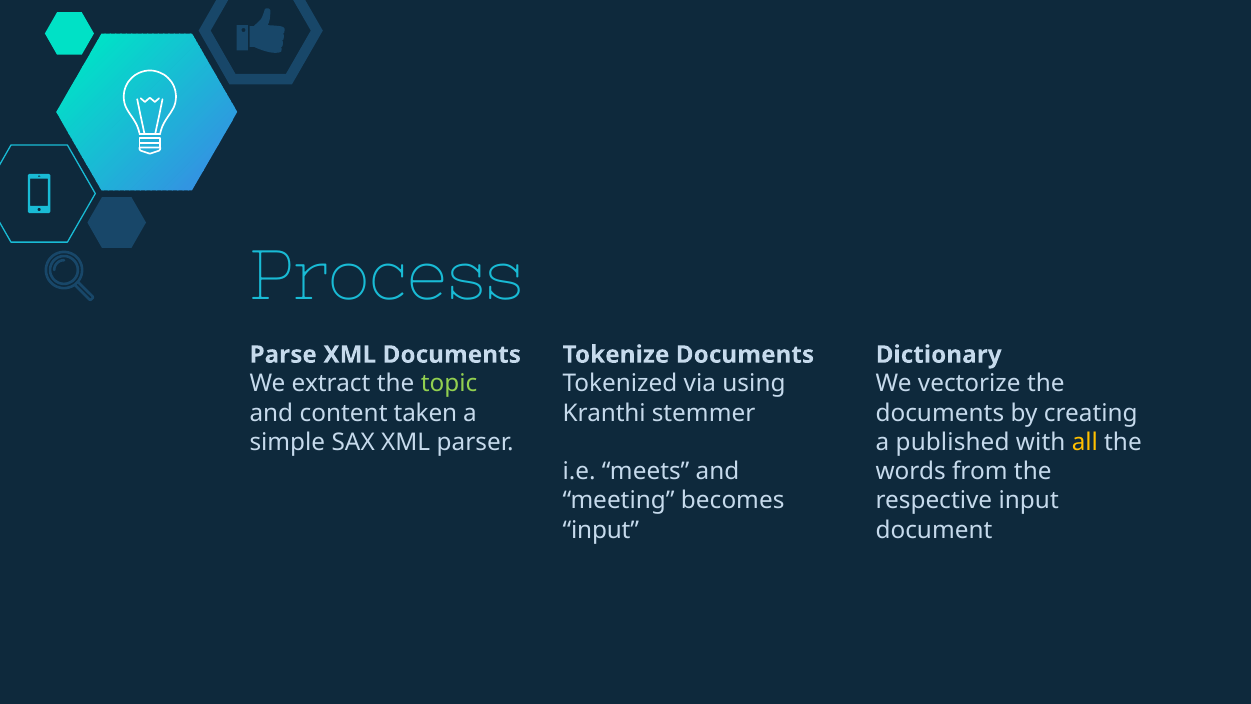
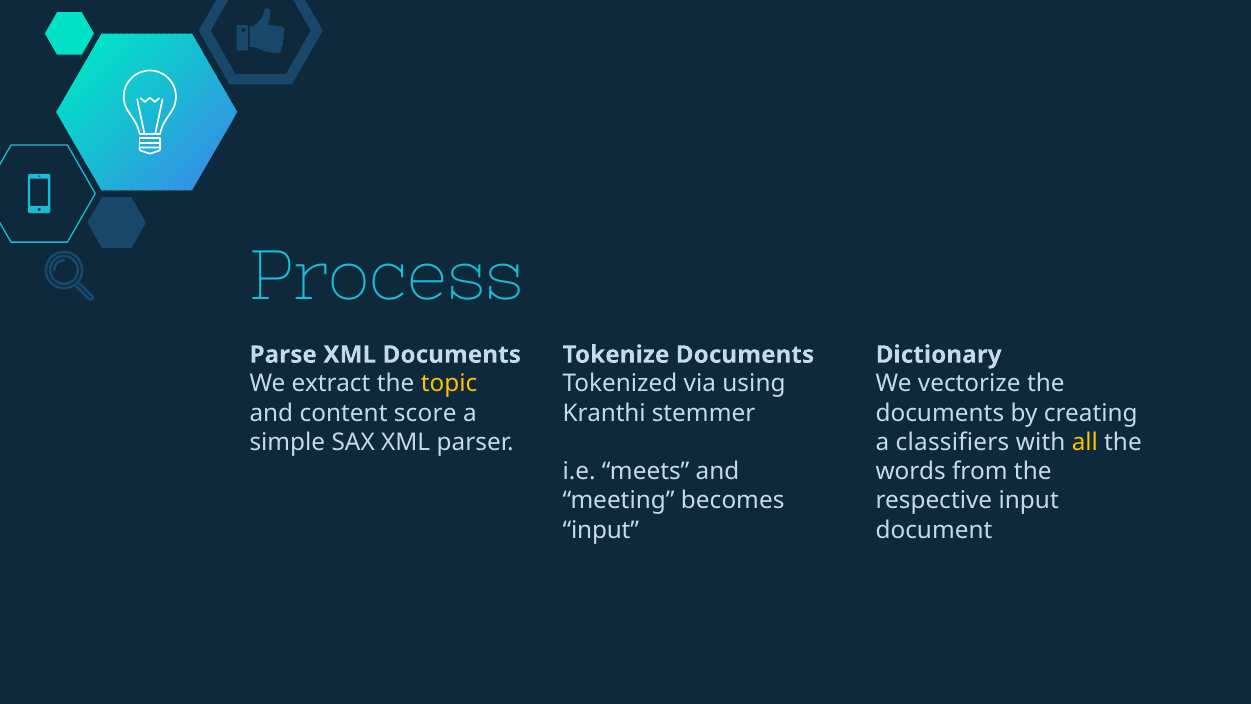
topic colour: light green -> yellow (449, 384)
taken: taken -> score (425, 413)
published: published -> classifiers (953, 442)
